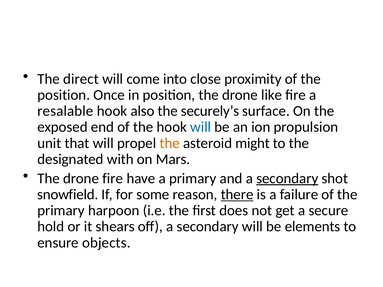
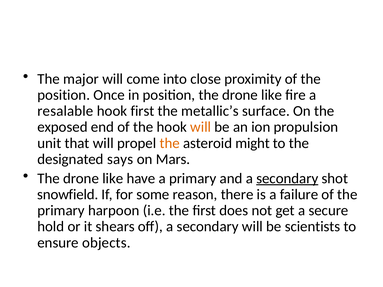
direct: direct -> major (81, 79)
hook also: also -> first (142, 111)
securely’s: securely’s -> metallic’s (210, 111)
will colour: blue -> orange (201, 127)
with: with -> says (120, 159)
fire: fire -> like (113, 179)
there underline: present -> none (237, 195)
elements: elements -> scientists (312, 227)
